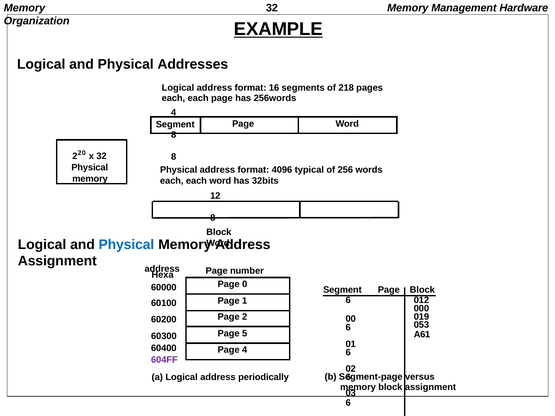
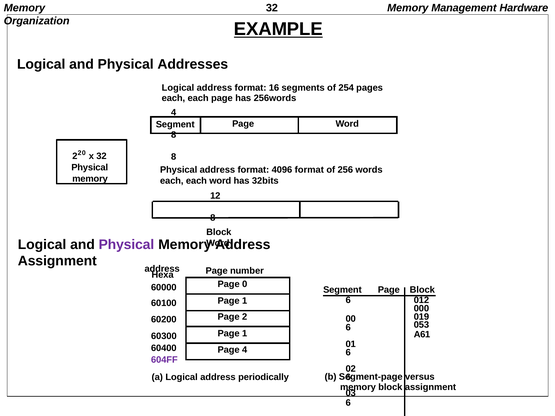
218: 218 -> 254 (346, 88)
4096 typical: typical -> format (309, 170)
Physical colour: blue -> purple (126, 245)
5: 5 -> 1 (245, 334)
